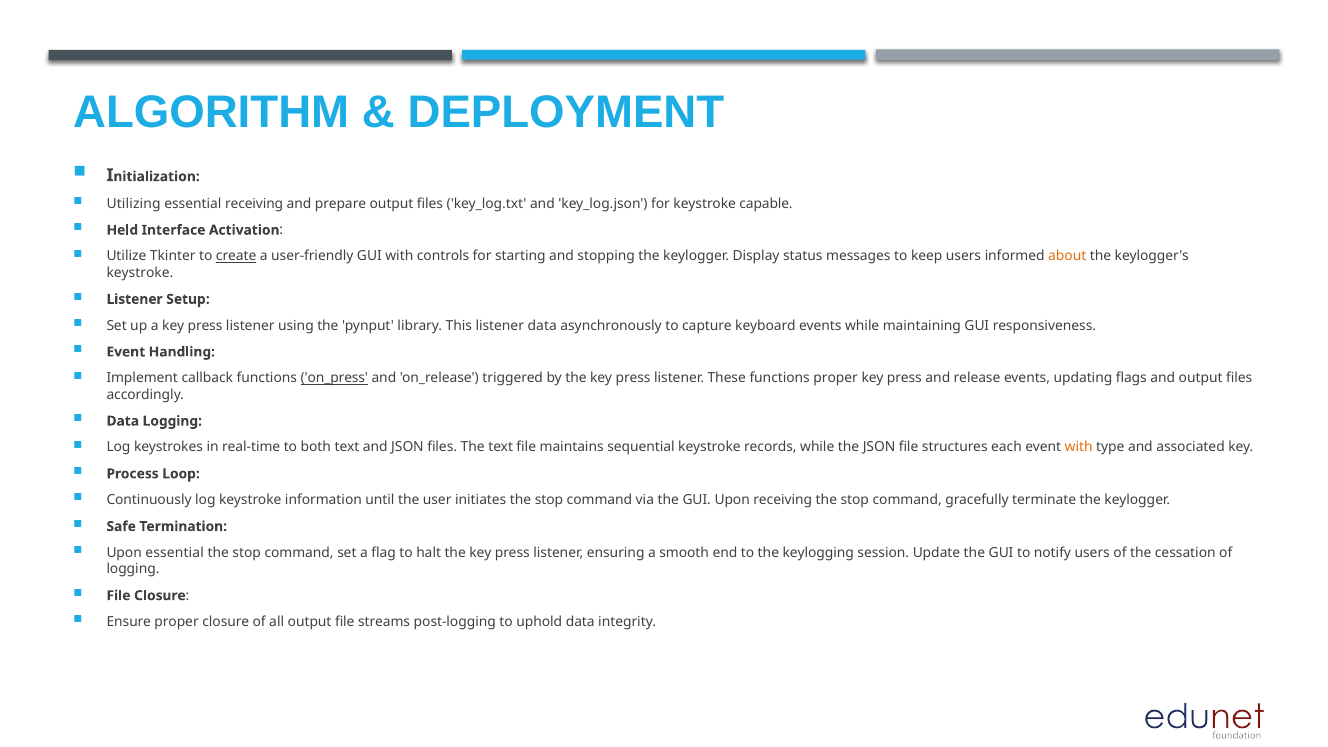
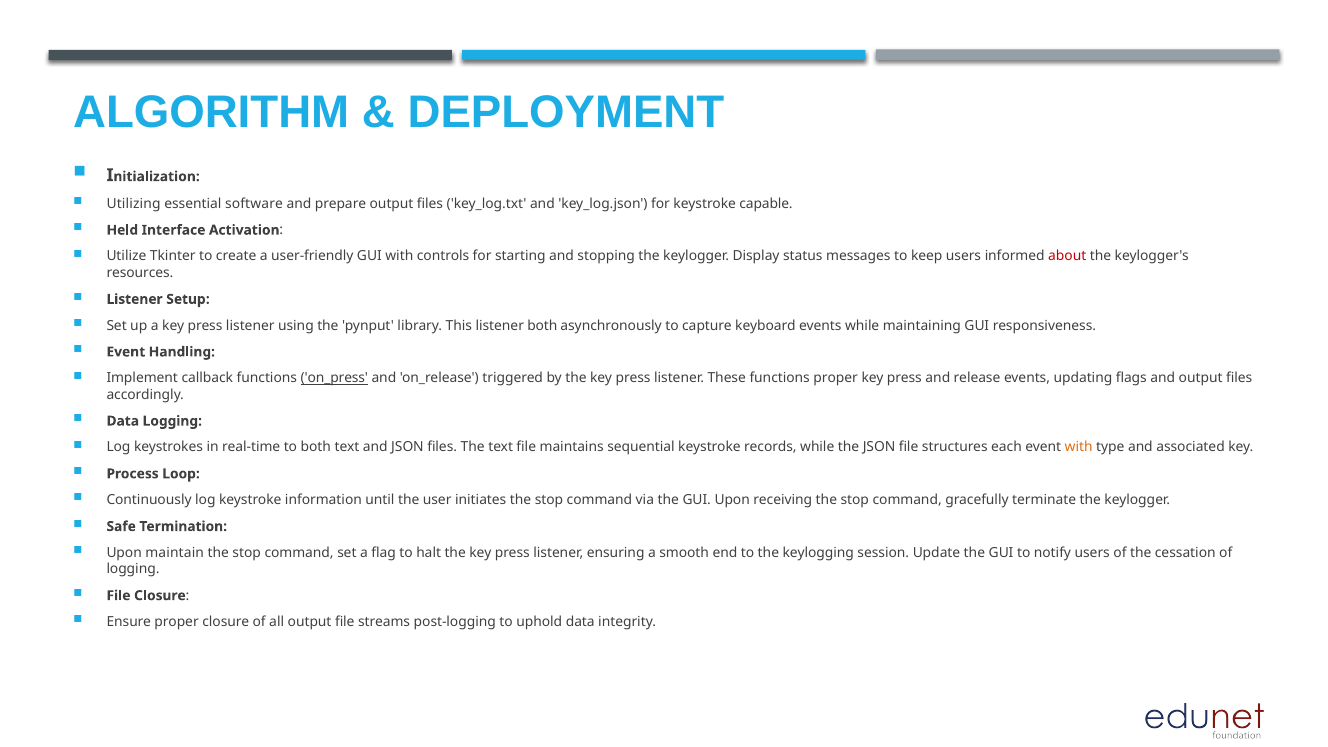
essential receiving: receiving -> software (254, 204)
create underline: present -> none (236, 256)
about colour: orange -> red (1067, 256)
keystroke: keystroke -> resources (140, 273)
listener data: data -> both (542, 326)
Upon essential: essential -> maintain (175, 553)
